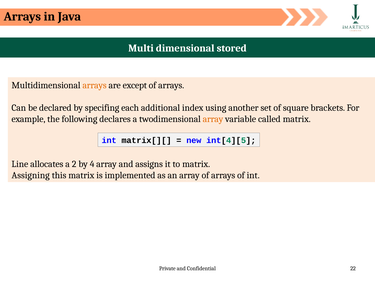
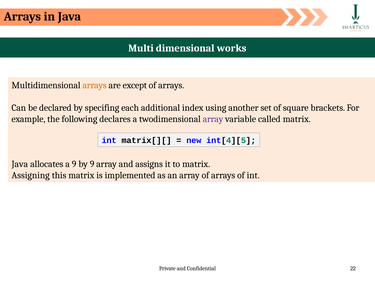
stored: stored -> works (232, 48)
array colour: orange -> purple (213, 119)
Line: Line -> Java (20, 164)
a 2: 2 -> 9 (74, 164)
by 4: 4 -> 9 (92, 164)
